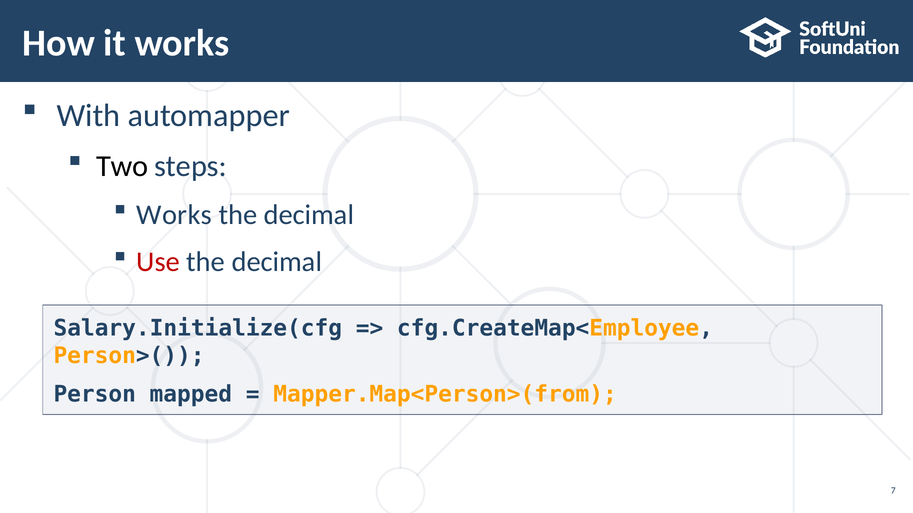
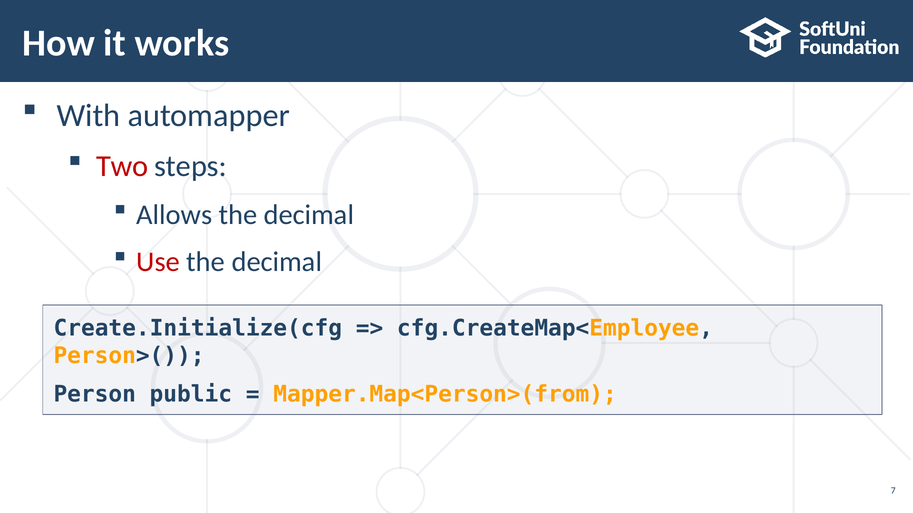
Two colour: black -> red (122, 167)
Works: Works -> Allows (174, 215)
Salary.Initialize(cfg: Salary.Initialize(cfg -> Create.Initialize(cfg (198, 329)
mapped: mapped -> public (191, 395)
